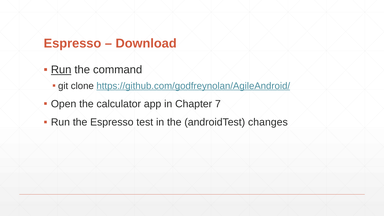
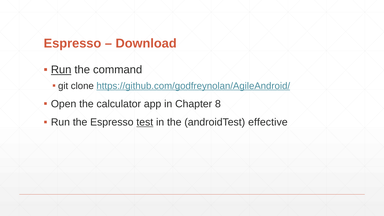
7: 7 -> 8 (218, 104)
test underline: none -> present (145, 122)
changes: changes -> effective (268, 122)
